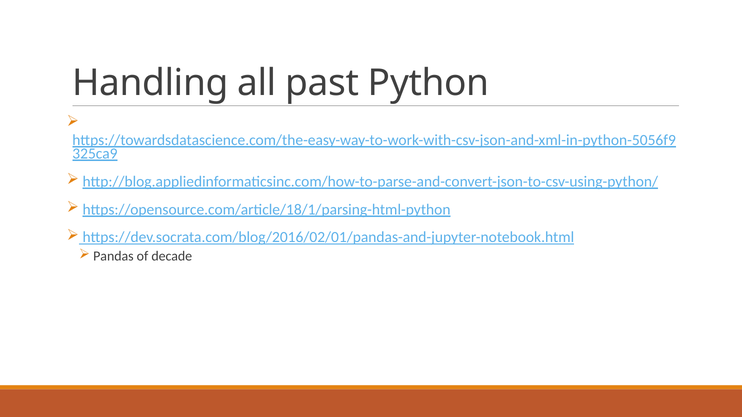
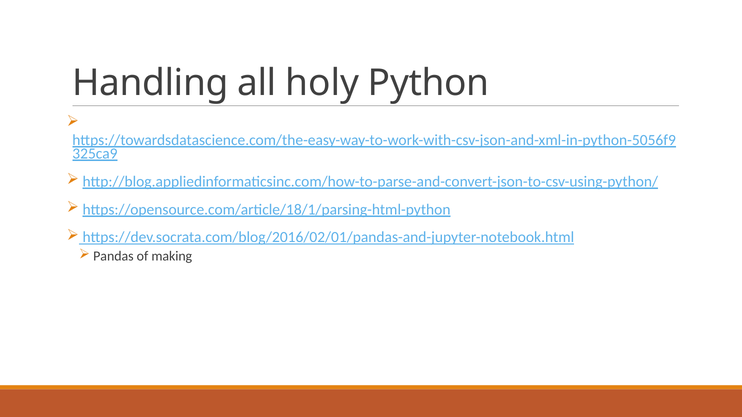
past: past -> holy (322, 83)
decade: decade -> making (172, 257)
